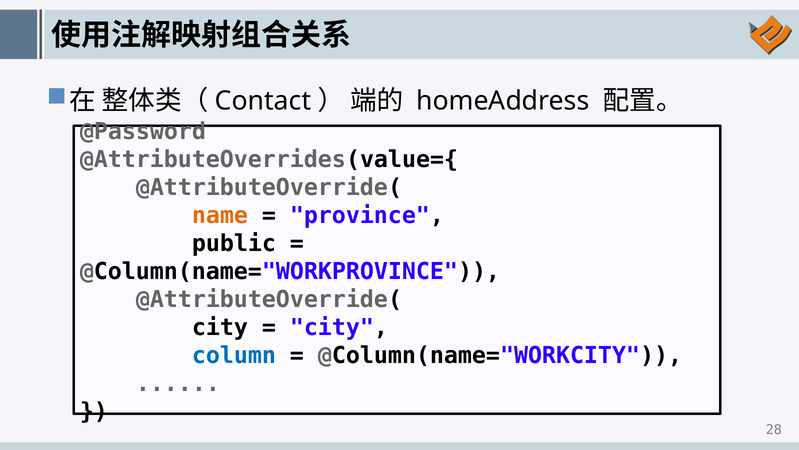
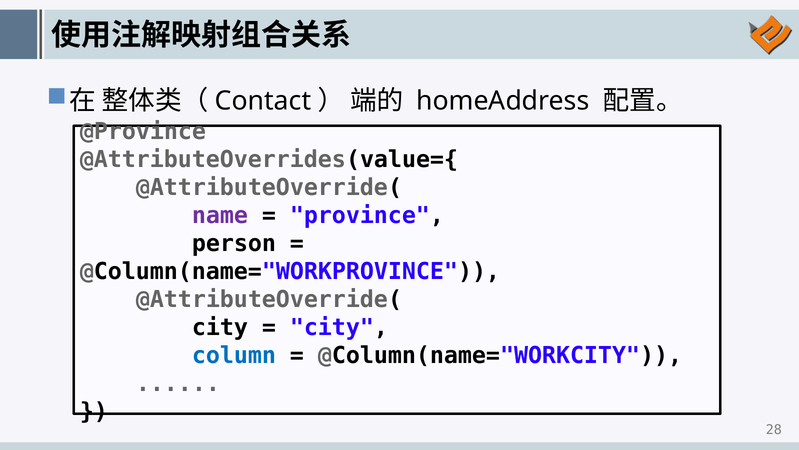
@Password: @Password -> @Province (143, 131)
name colour: orange -> purple (220, 215)
public: public -> person (234, 243)
